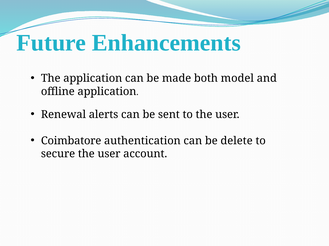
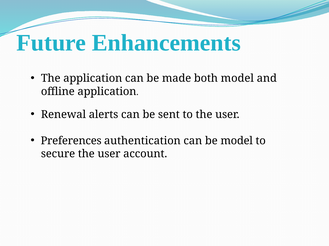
Coimbatore: Coimbatore -> Preferences (71, 141)
be delete: delete -> model (237, 141)
